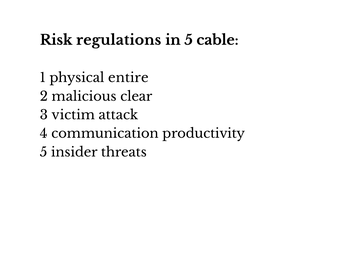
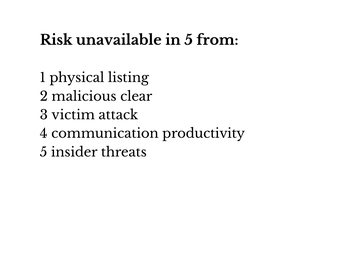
regulations: regulations -> unavailable (119, 40)
cable: cable -> from (217, 40)
entire: entire -> listing (129, 78)
